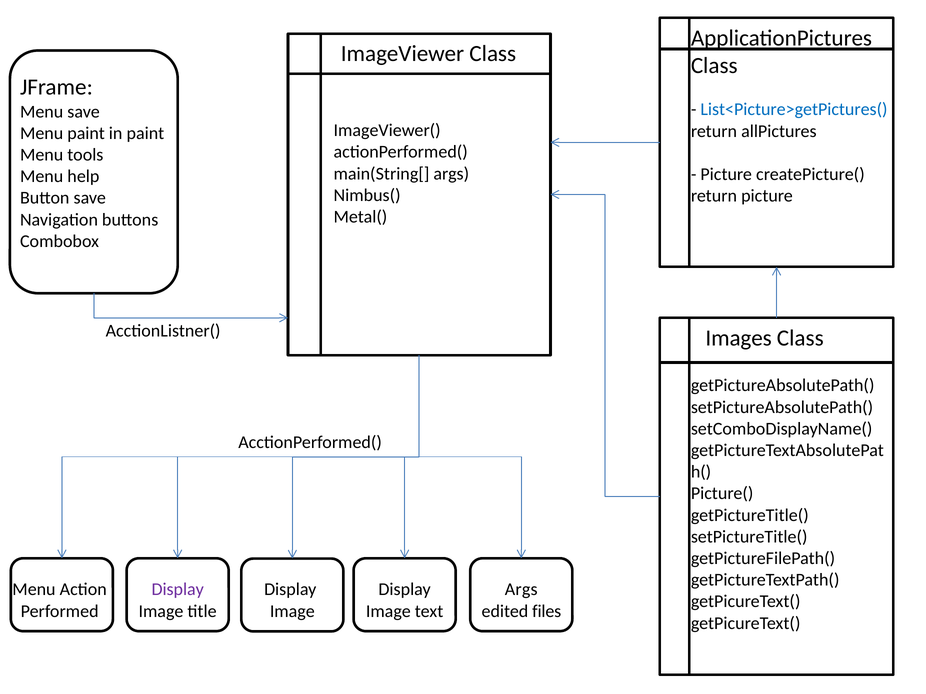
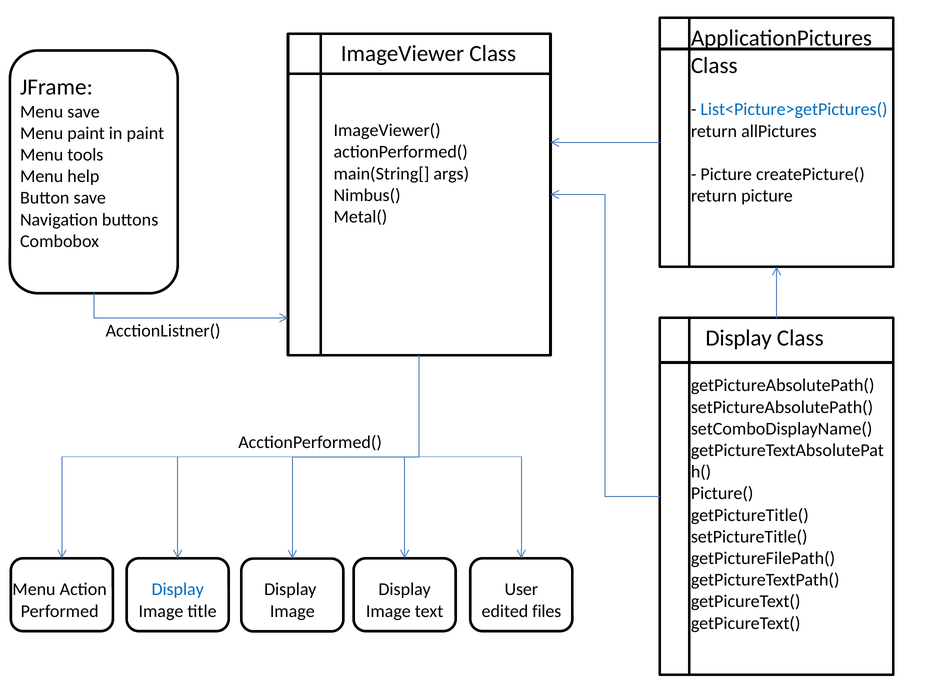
Images: Images -> Display (739, 338)
Display colour: purple -> blue (178, 590)
Args: Args -> User (521, 590)
